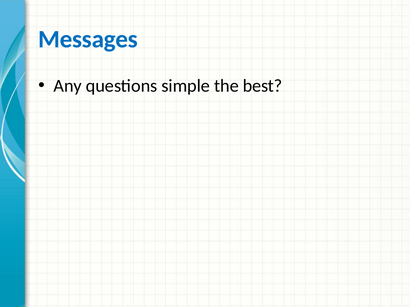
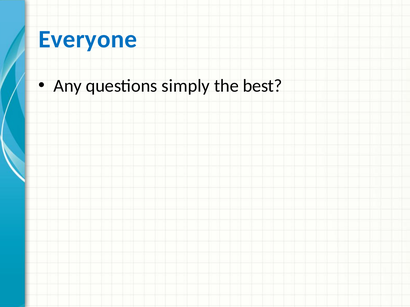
Messages: Messages -> Everyone (88, 39)
simple: simple -> simply (186, 86)
